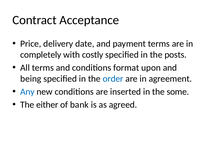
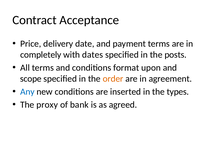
costly: costly -> dates (93, 55)
being: being -> scope (31, 79)
order colour: blue -> orange (113, 79)
some: some -> types (178, 92)
either: either -> proxy (47, 105)
